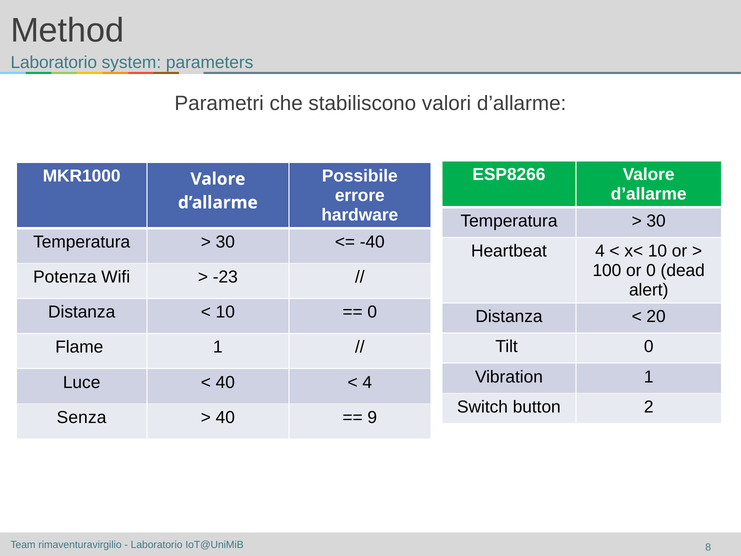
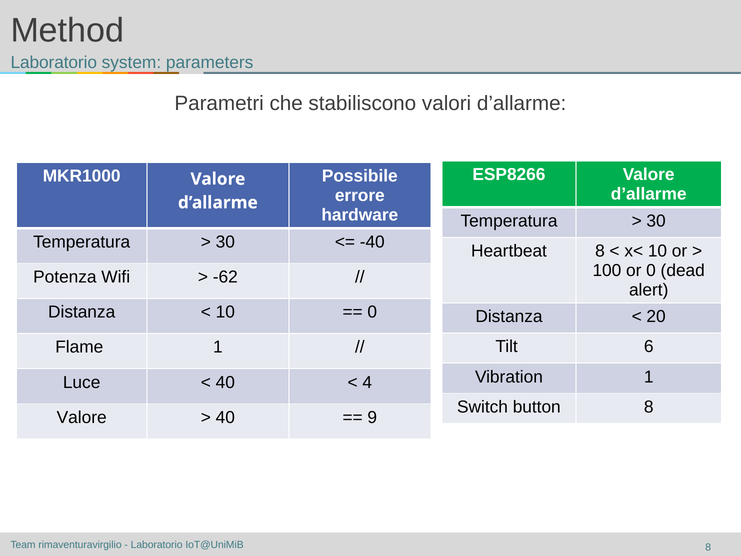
Heartbeat 4: 4 -> 8 (600, 251)
-23: -23 -> -62 (225, 277)
Tilt 0: 0 -> 6 (649, 347)
button 2: 2 -> 8 (649, 407)
Senza: Senza -> Valore (82, 417)
